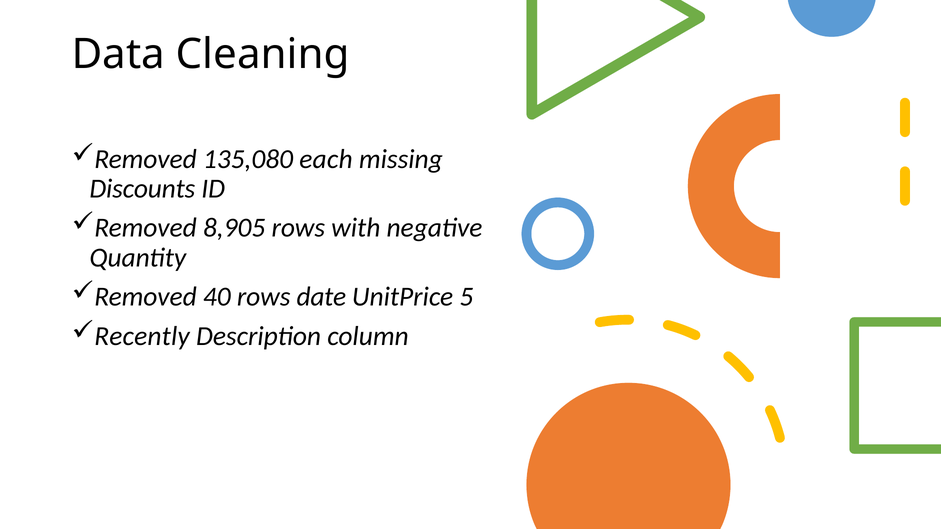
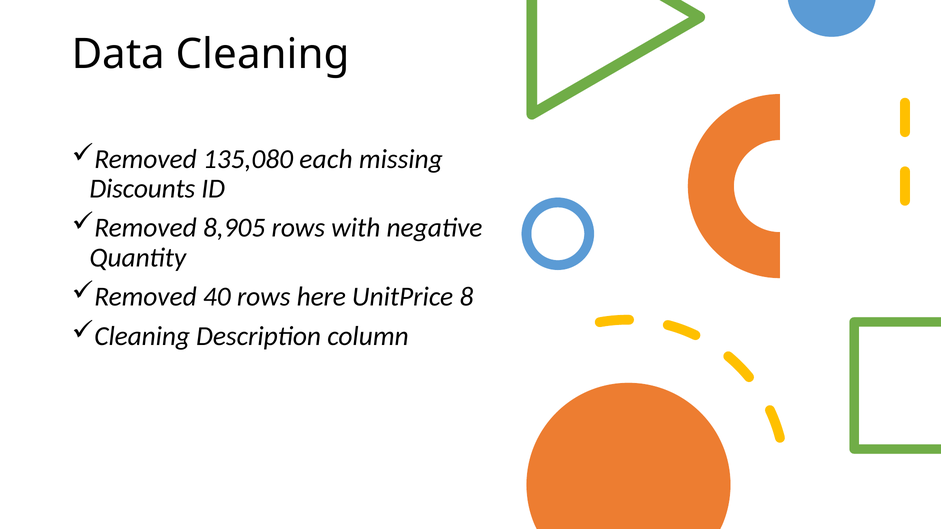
date: date -> here (321, 297)
5: 5 -> 8 (466, 297)
Recently: Recently -> Cleaning (142, 336)
